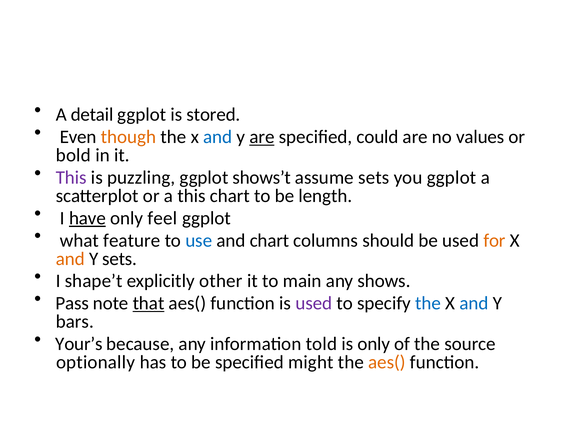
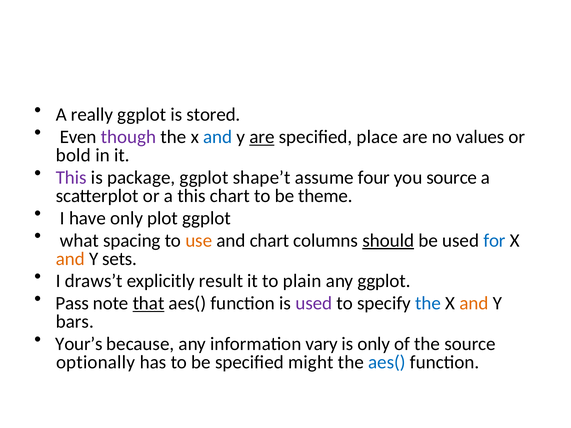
detail: detail -> really (92, 115)
though colour: orange -> purple (129, 137)
could: could -> place (377, 137)
puzzling: puzzling -> package (141, 178)
shows’t: shows’t -> shape’t (262, 178)
assume sets: sets -> four (374, 178)
you ggplot: ggplot -> source (452, 178)
length: length -> theme (325, 196)
have underline: present -> none (87, 218)
feel: feel -> plot (163, 218)
feature: feature -> spacing (132, 241)
use colour: blue -> orange (199, 241)
should underline: none -> present (388, 241)
for colour: orange -> blue (495, 241)
shape’t: shape’t -> draws’t (94, 281)
other: other -> result (221, 281)
main: main -> plain (302, 281)
any shows: shows -> ggplot (384, 281)
and colour: blue -> orange (474, 304)
told: told -> vary (322, 344)
aes( colour: orange -> blue (387, 362)
